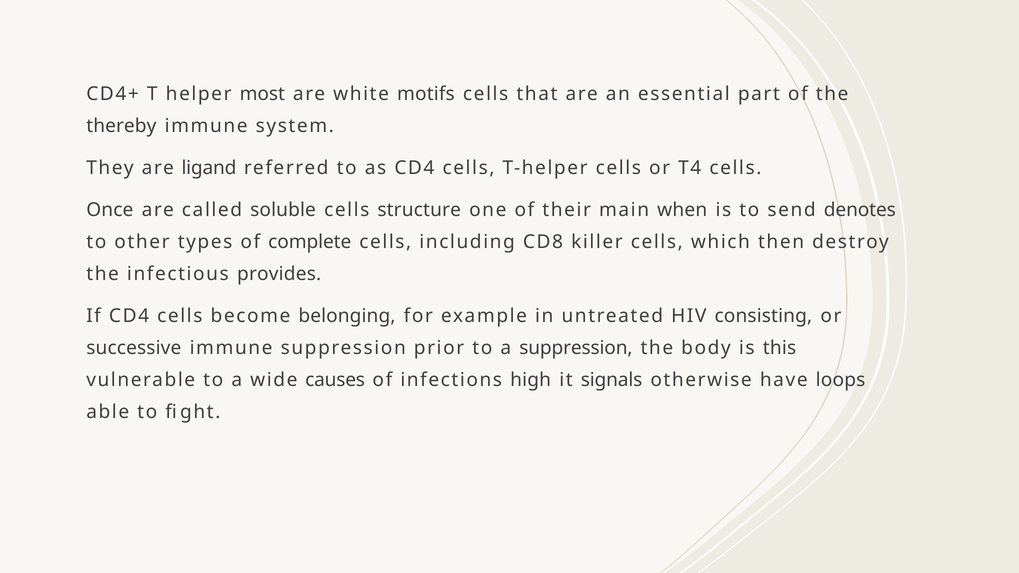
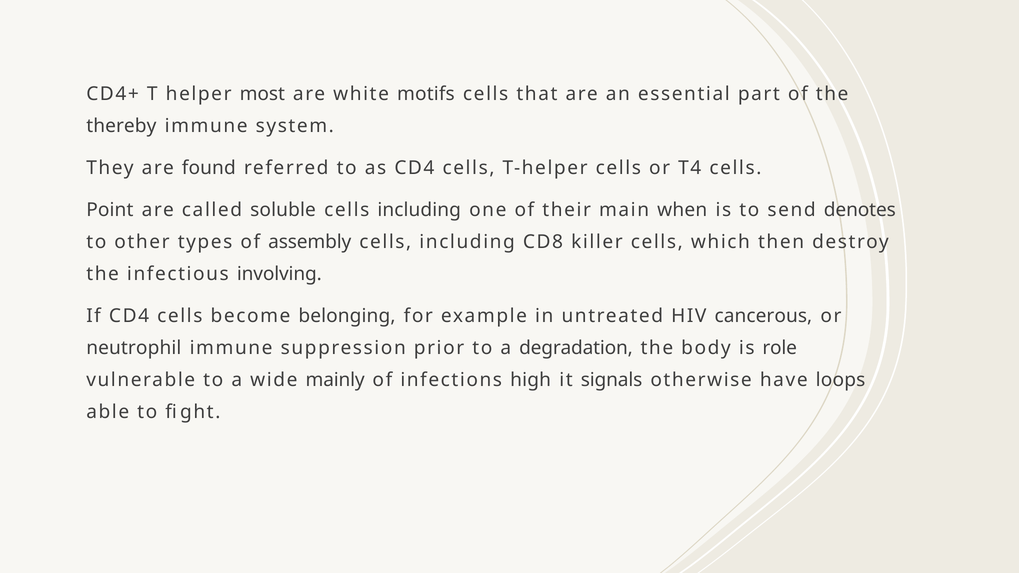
ligand: ligand -> found (209, 168)
Once: Once -> Point (110, 210)
structure: structure -> including (419, 210)
complete: complete -> assembly (310, 242)
provides: provides -> involving (279, 274)
consisting: consisting -> cancerous (763, 316)
successive: successive -> neutrophil (134, 348)
a suppression: suppression -> degradation (576, 348)
this: this -> role (780, 348)
causes: causes -> mainly (335, 380)
